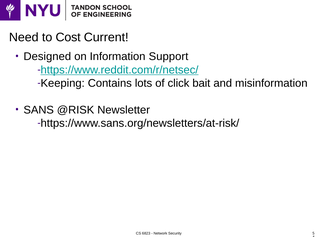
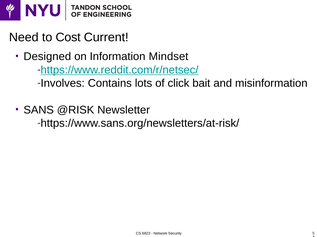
Support: Support -> Mindset (169, 57)
Keeping: Keeping -> Involves (63, 83)
